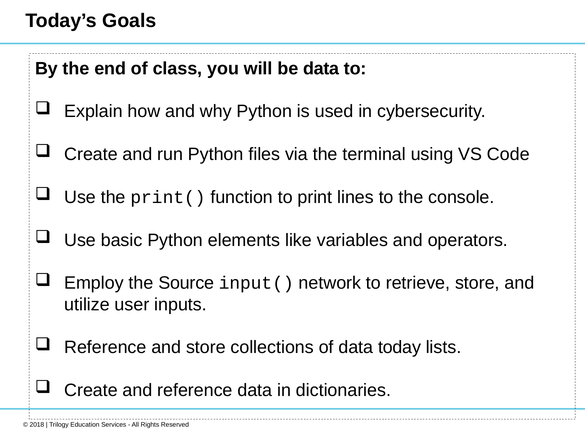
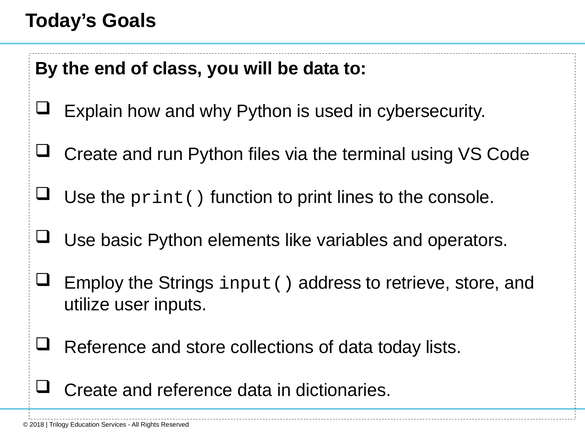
Source: Source -> Strings (186, 283)
network: network -> address (330, 283)
